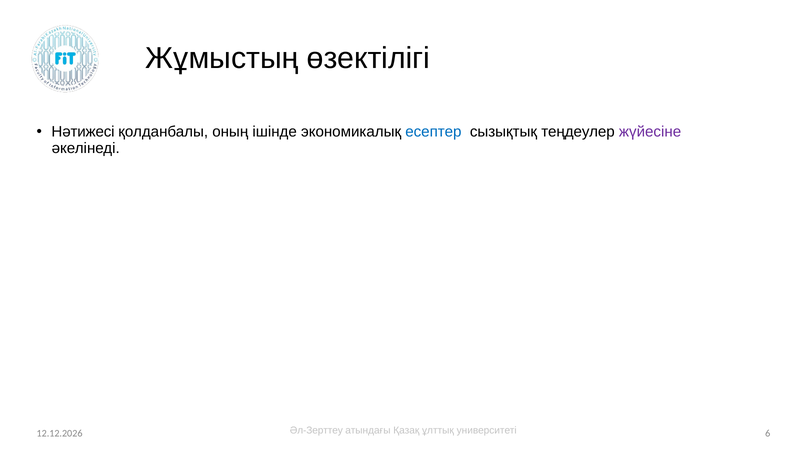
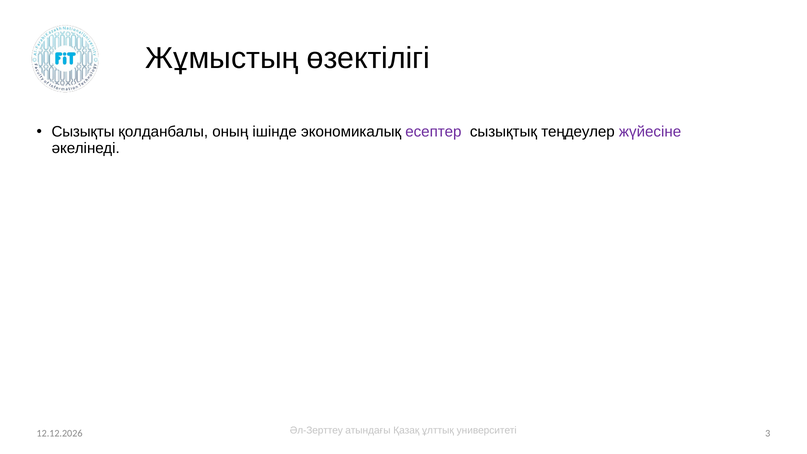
Нәтижесі: Нәтижесі -> Сызықты (83, 132)
есептер colour: blue -> purple (433, 132)
6: 6 -> 3 (768, 433)
